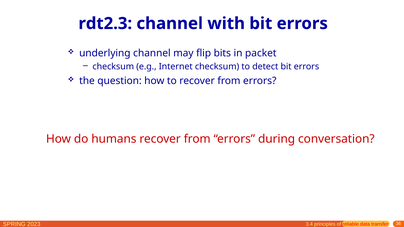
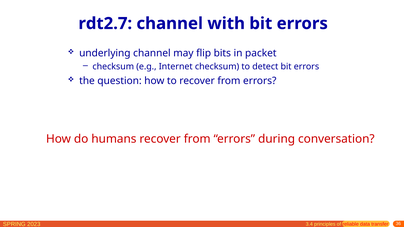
rdt2.3: rdt2.3 -> rdt2.7 (105, 24)
